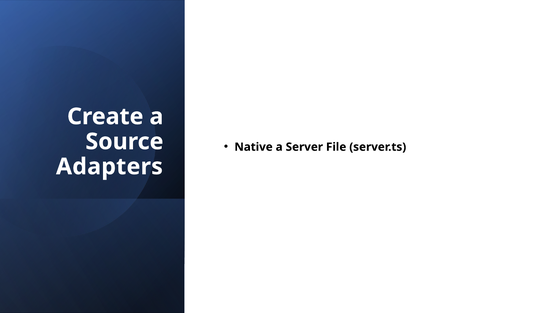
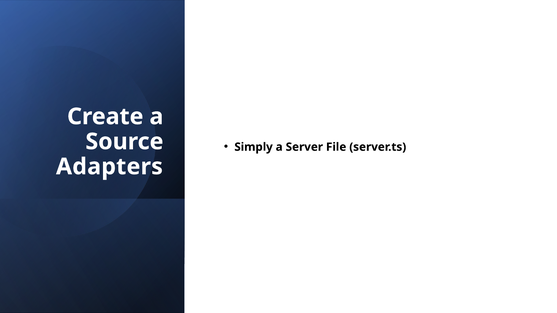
Native: Native -> Simply (254, 147)
